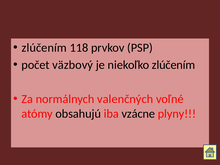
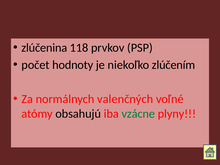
zlúčením: zlúčením -> zlúčenina (44, 48)
väzbový: väzbový -> hodnoty (73, 65)
vzácne colour: black -> green (138, 114)
